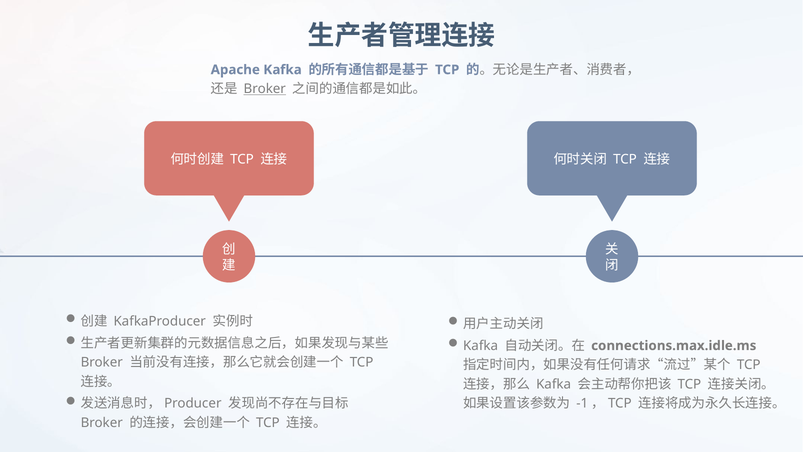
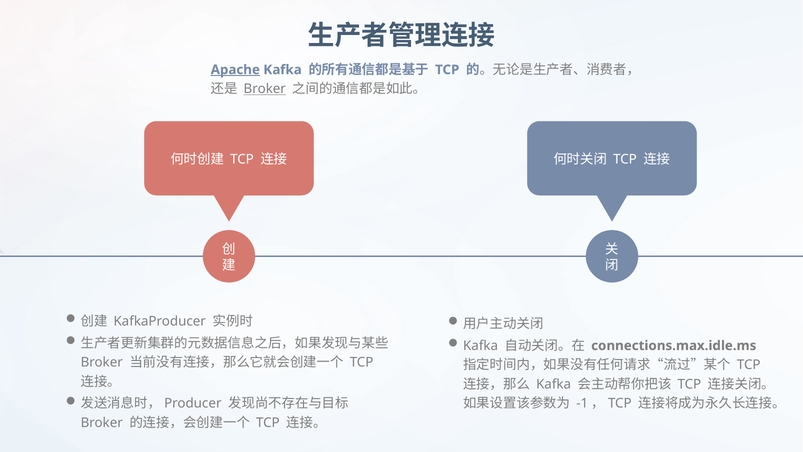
Apache underline: none -> present (235, 70)
